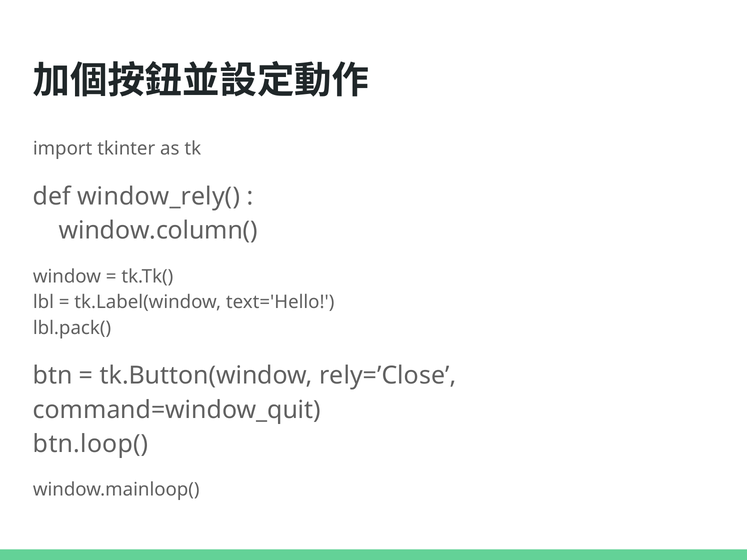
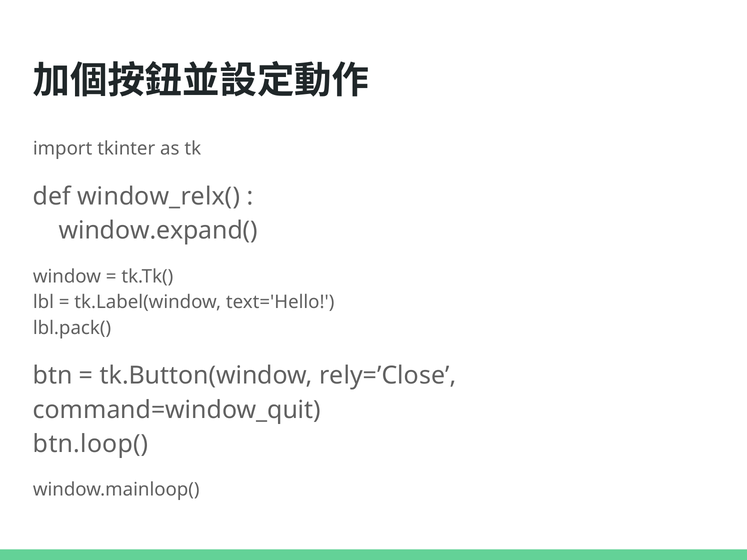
window_rely(: window_rely( -> window_relx( (159, 196)
window.column(: window.column( -> window.expand( (158, 231)
